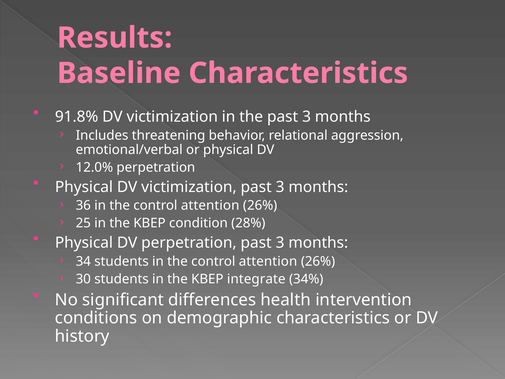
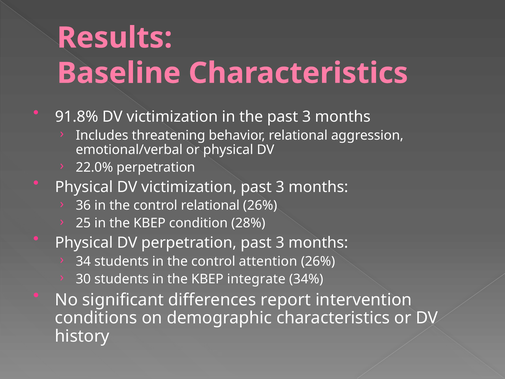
12.0%: 12.0% -> 22.0% (94, 167)
attention: attention -> relational (210, 205)
health: health -> report (286, 300)
